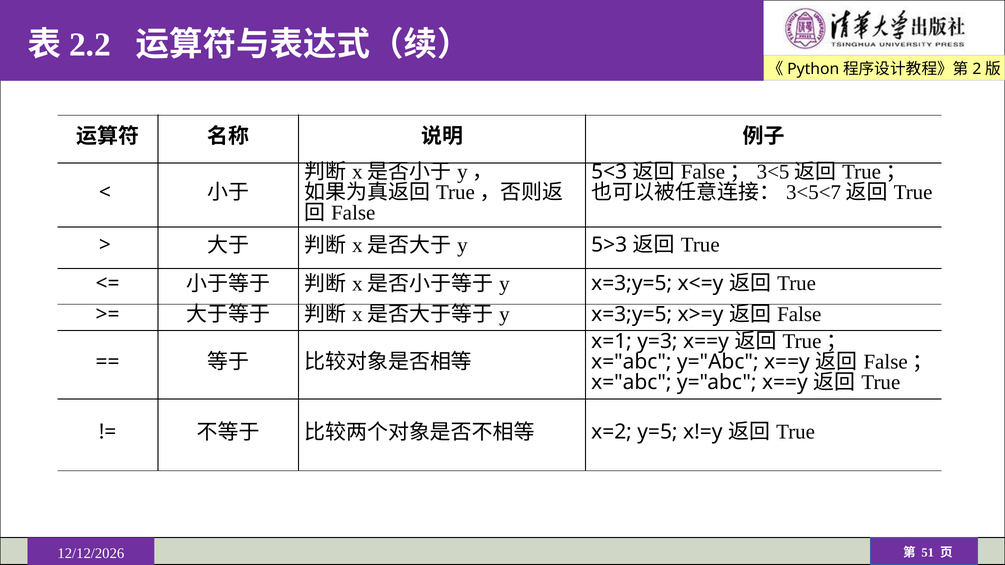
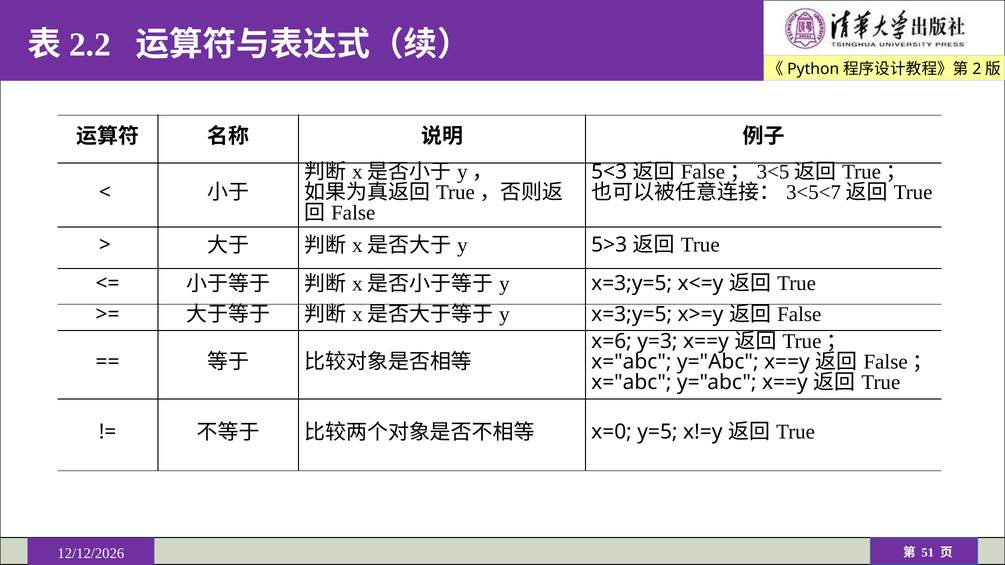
x=1: x=1 -> x=6 (612, 342)
x=2: x=2 -> x=0 (612, 432)
